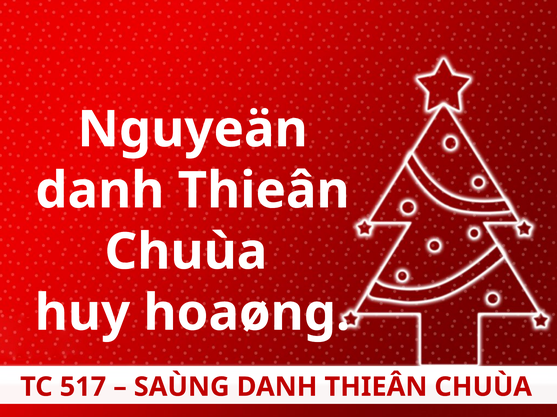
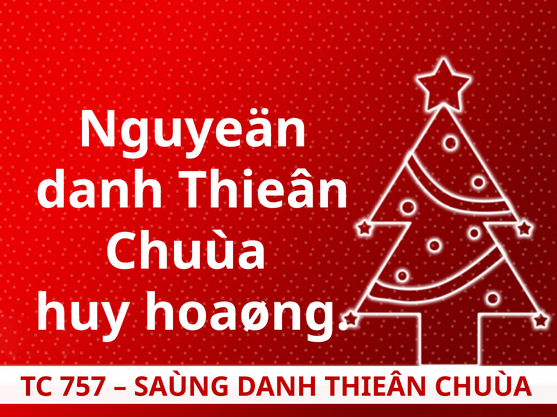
517: 517 -> 757 (83, 388)
